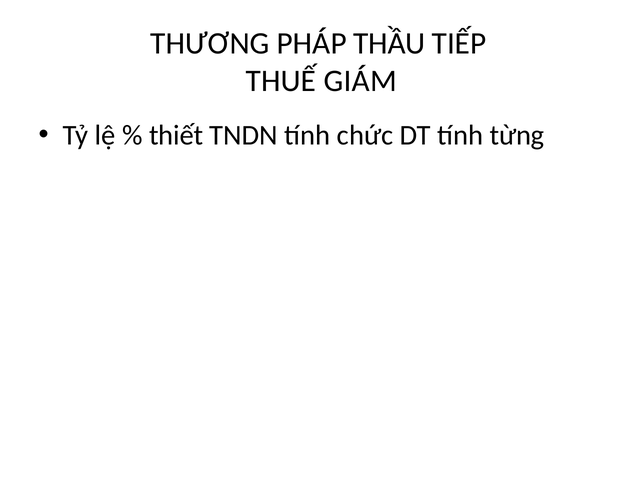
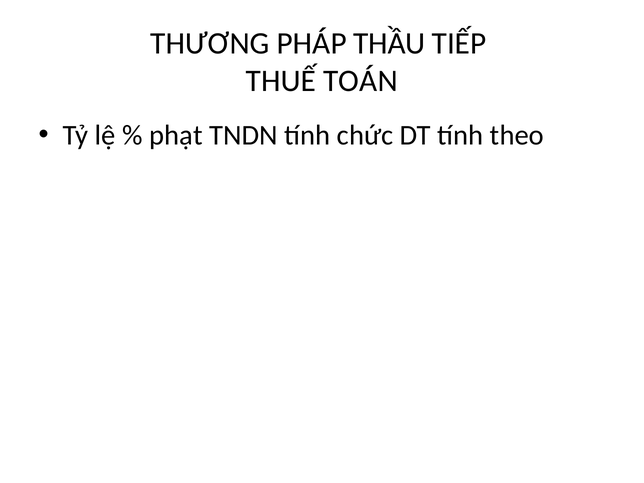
GIÁM: GIÁM -> TOÁN (360, 81)
thiết: thiết -> phạt (176, 135)
từng: từng -> theo (517, 135)
